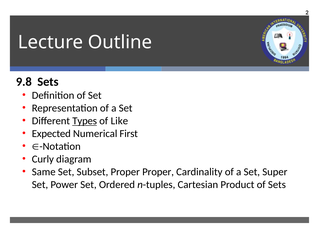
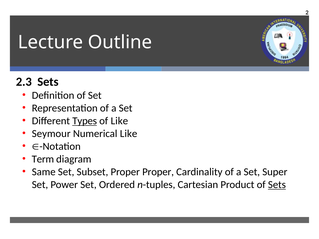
9.8: 9.8 -> 2.3 (24, 82)
Expected: Expected -> Seymour (51, 134)
Numerical First: First -> Like (129, 134)
Curly: Curly -> Term (43, 159)
Sets underline: none -> present (277, 185)
